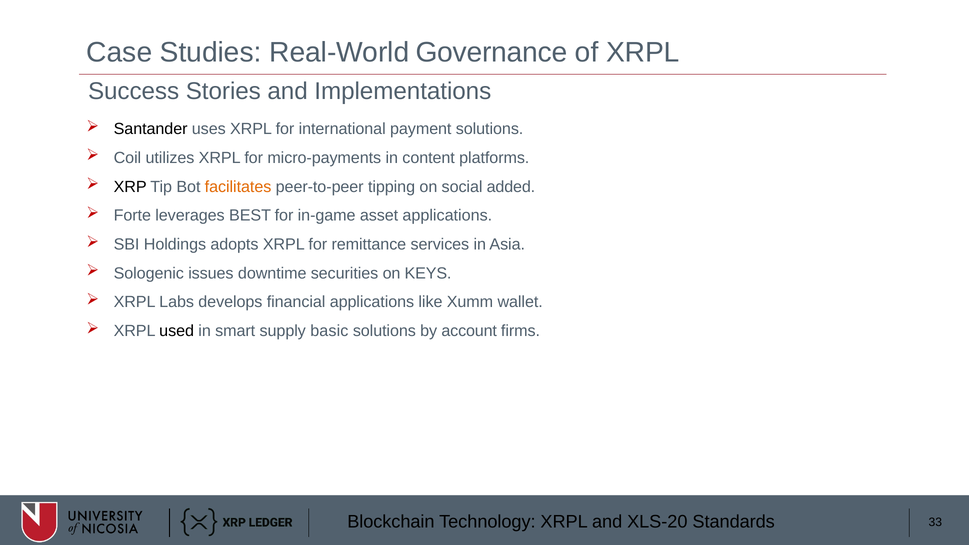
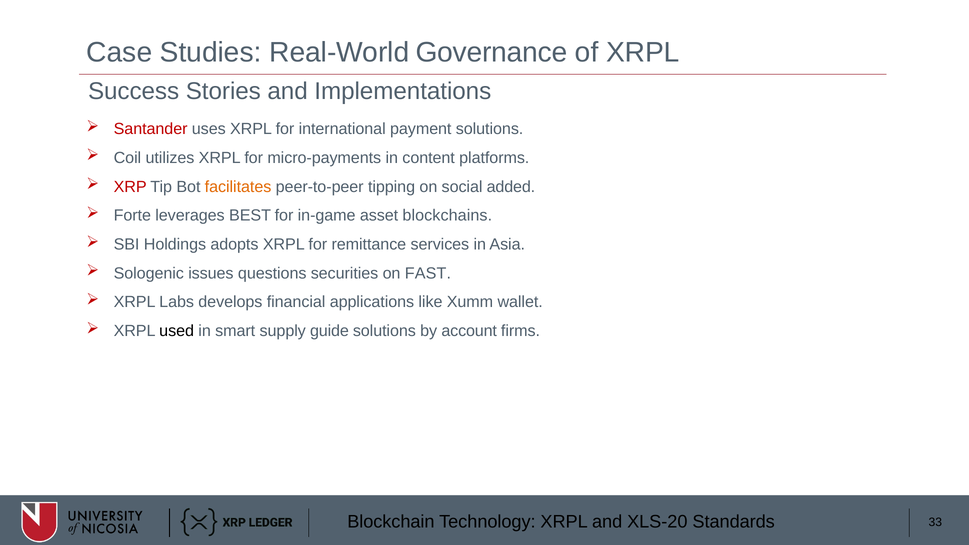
Santander colour: black -> red (151, 129)
XRP colour: black -> red (130, 187)
asset applications: applications -> blockchains (447, 216)
downtime: downtime -> questions (272, 273)
KEYS: KEYS -> FAST (428, 273)
basic: basic -> guide (329, 331)
